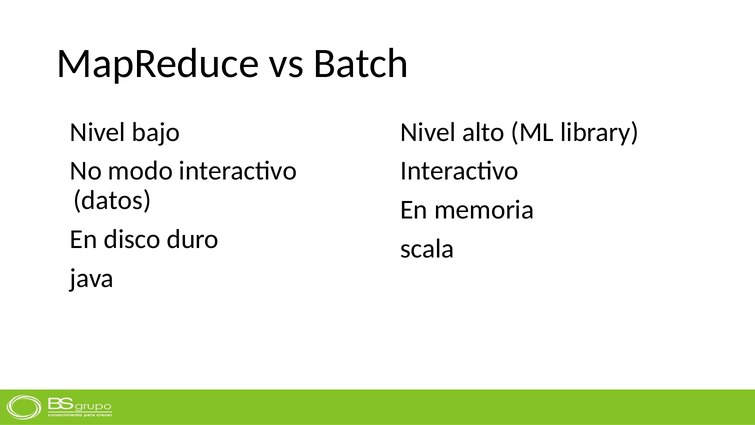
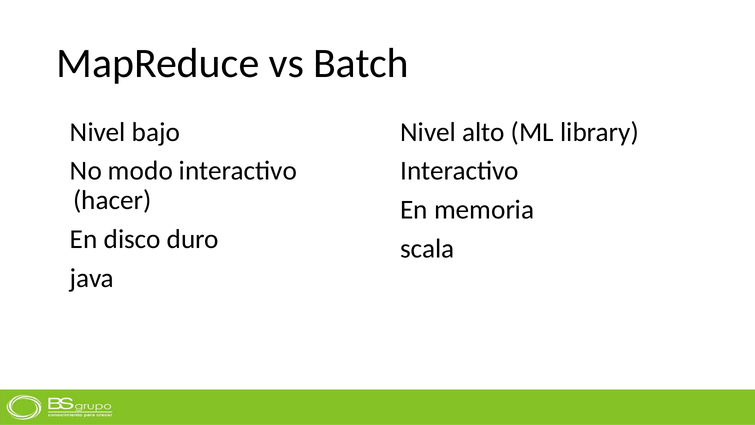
datos: datos -> hacer (112, 200)
